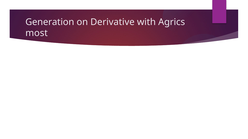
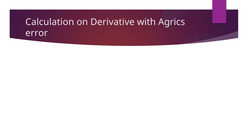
Generation: Generation -> Calculation (50, 22)
most: most -> error (37, 33)
